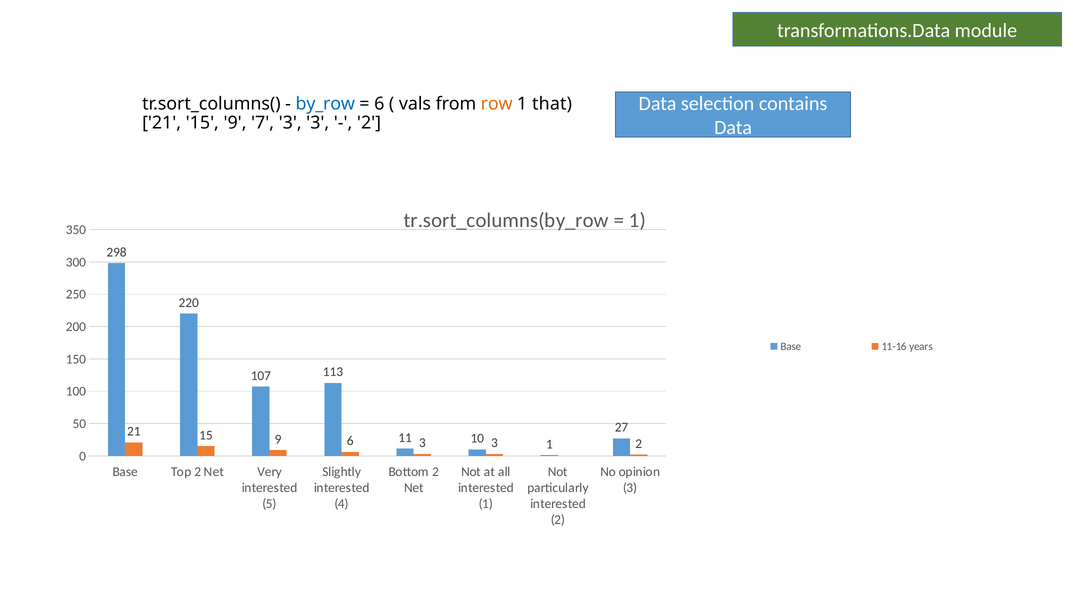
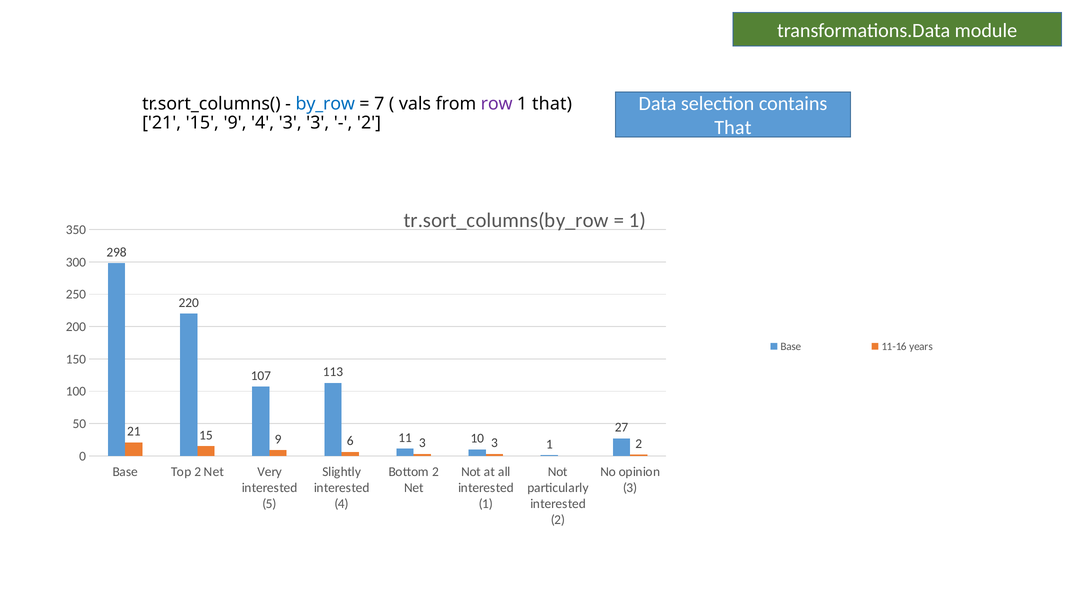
6: 6 -> 7 (379, 104)
row colour: orange -> purple (497, 104)
9 7: 7 -> 4 (263, 123)
Data: Data -> That (733, 128)
